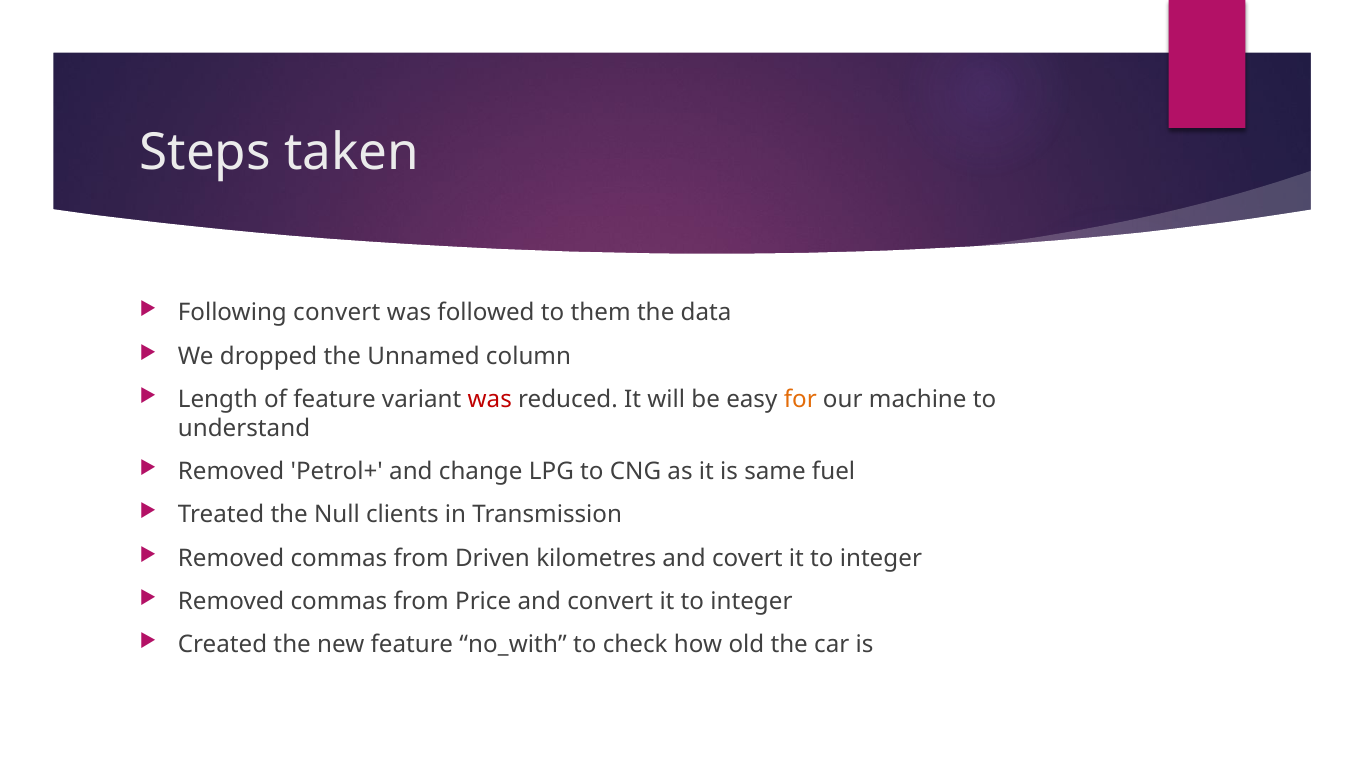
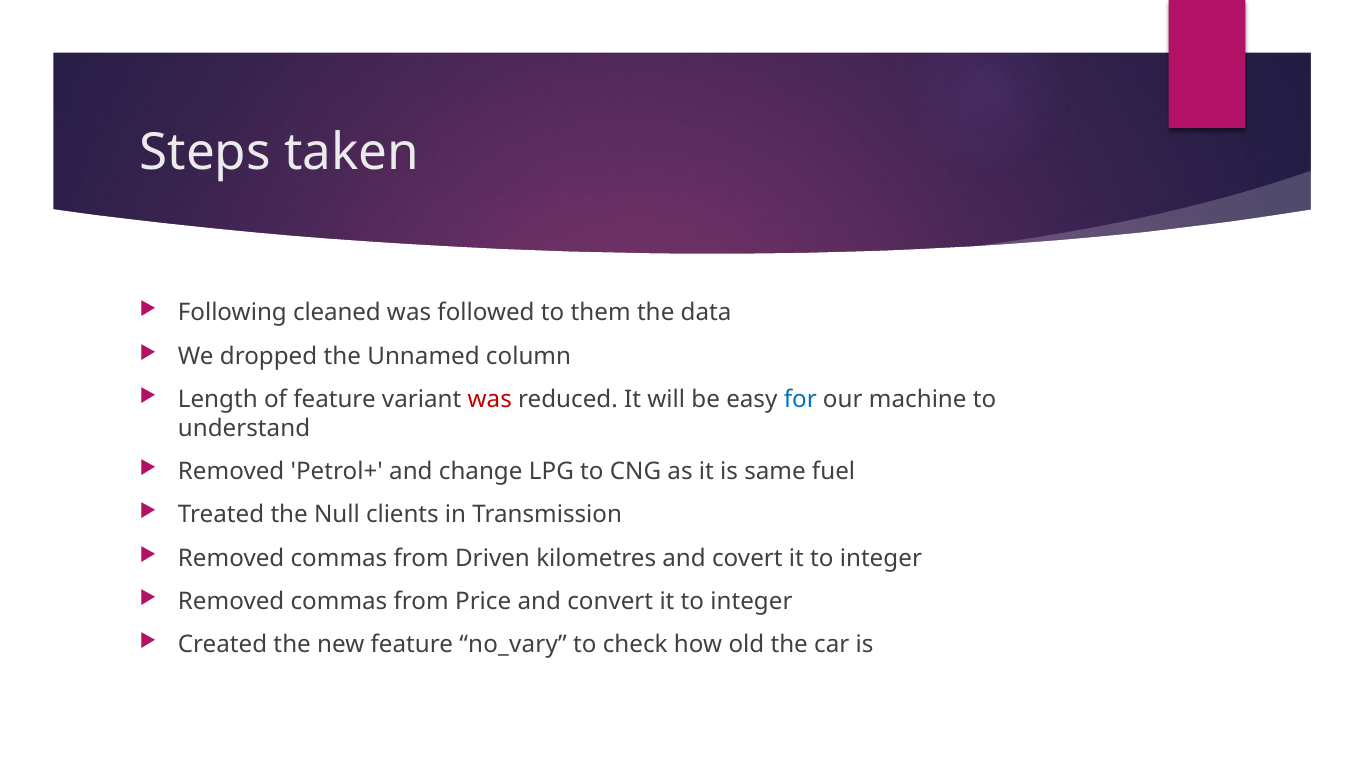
Following convert: convert -> cleaned (337, 313)
for colour: orange -> blue (800, 399)
no_with: no_with -> no_vary (513, 645)
